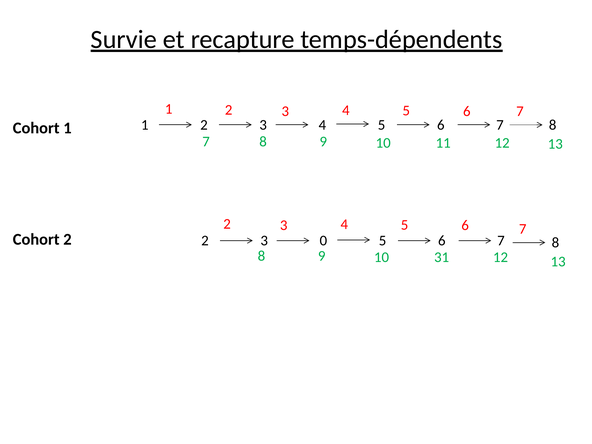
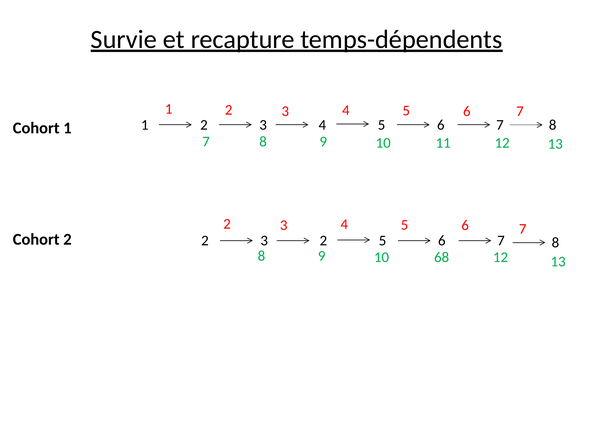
3 0: 0 -> 2 (323, 241)
31: 31 -> 68 (442, 257)
